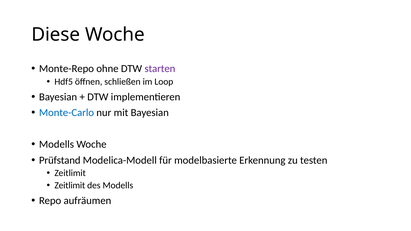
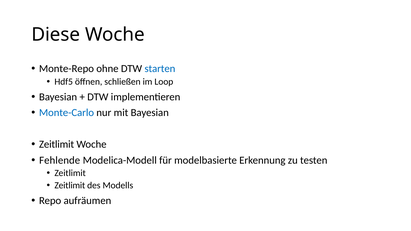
starten colour: purple -> blue (160, 69)
Modells: Modells -> Zeitlimit (57, 144)
Prüfstand: Prüfstand -> Fehlende (60, 160)
